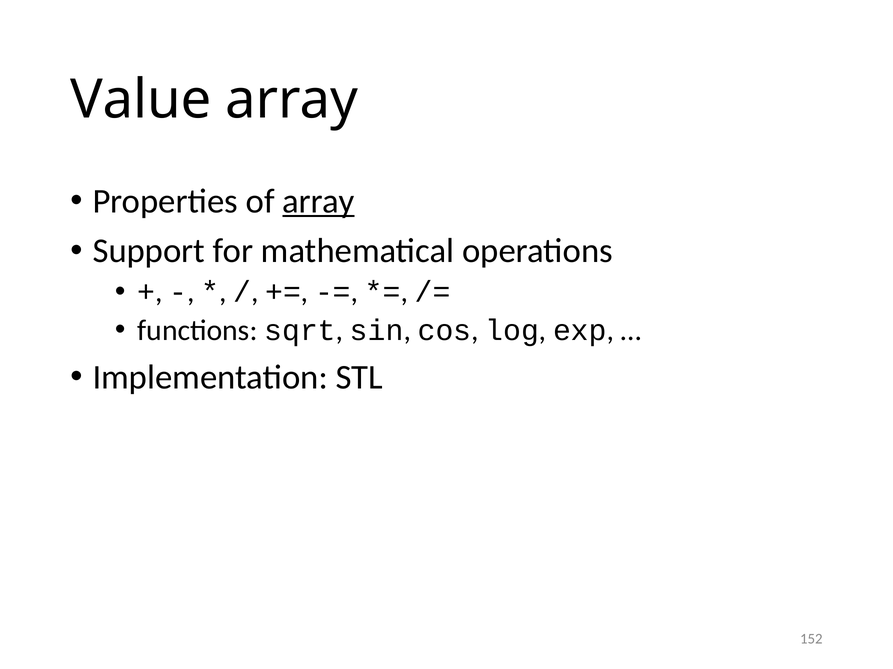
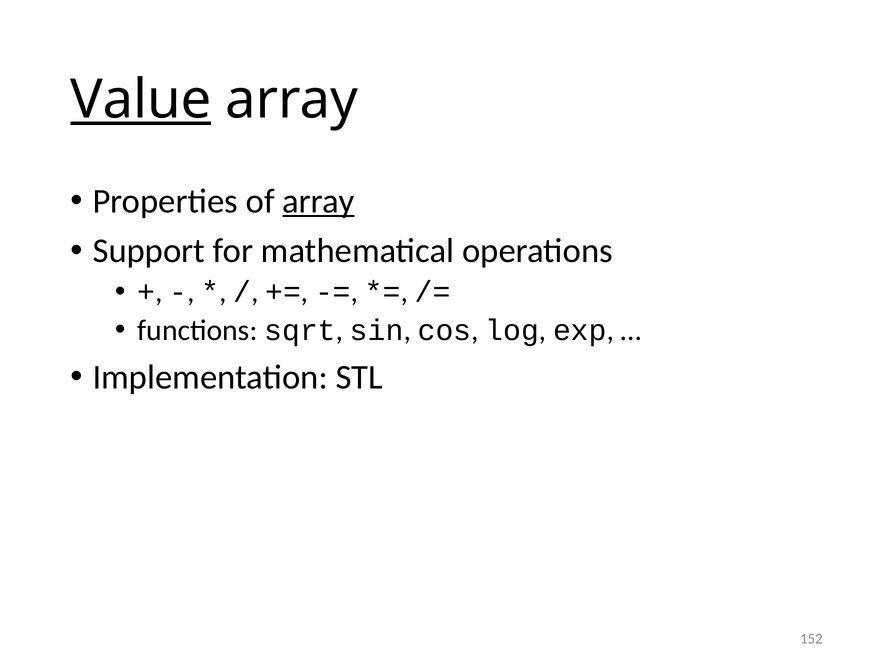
Value underline: none -> present (141, 100)
